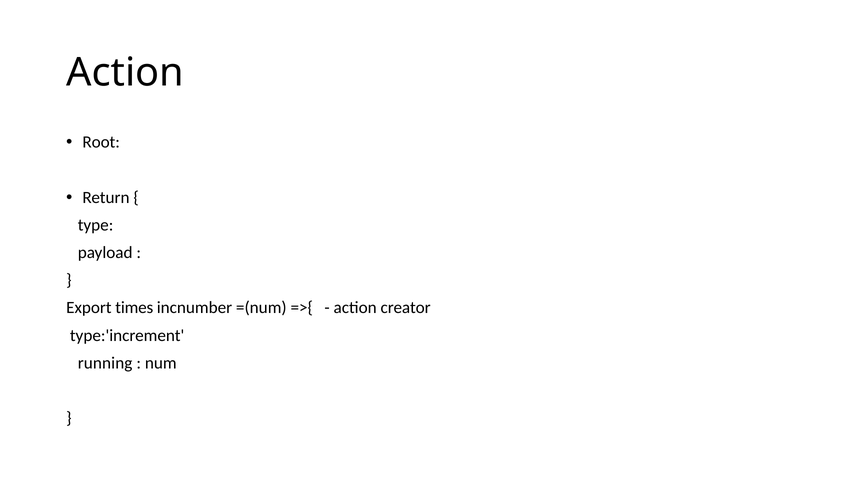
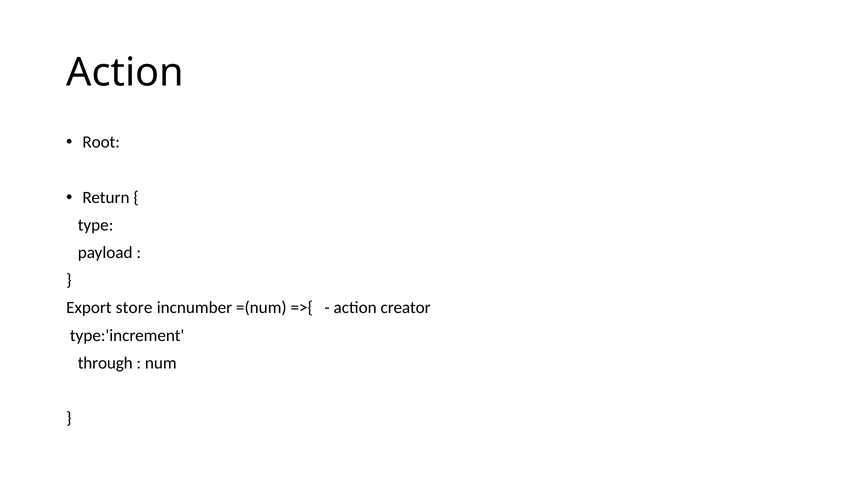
times: times -> store (134, 308)
running: running -> through (105, 363)
